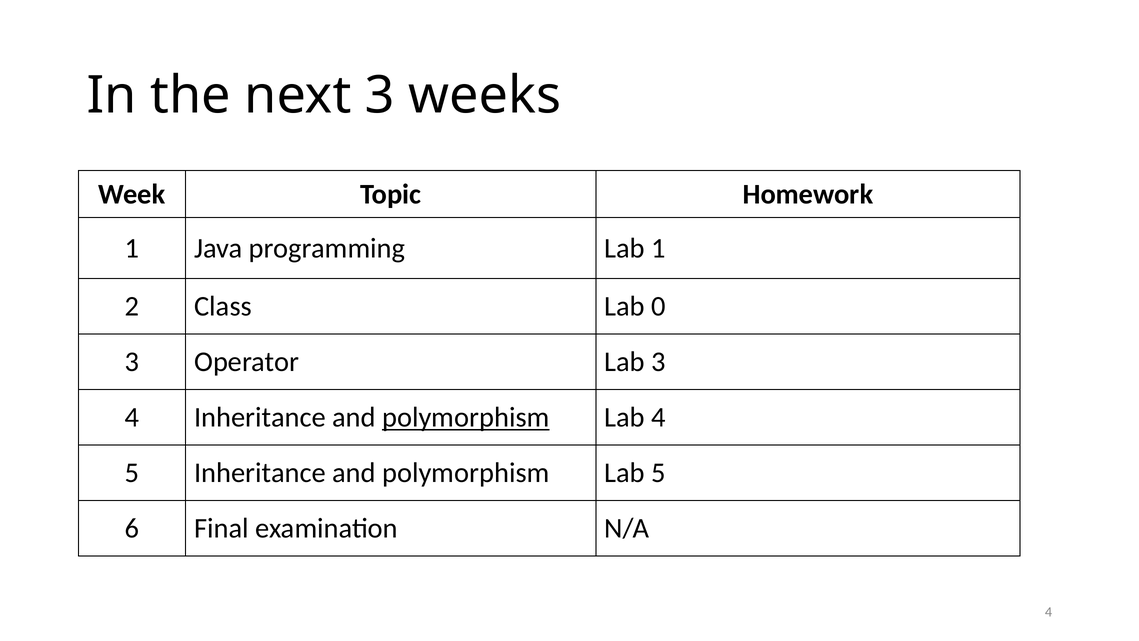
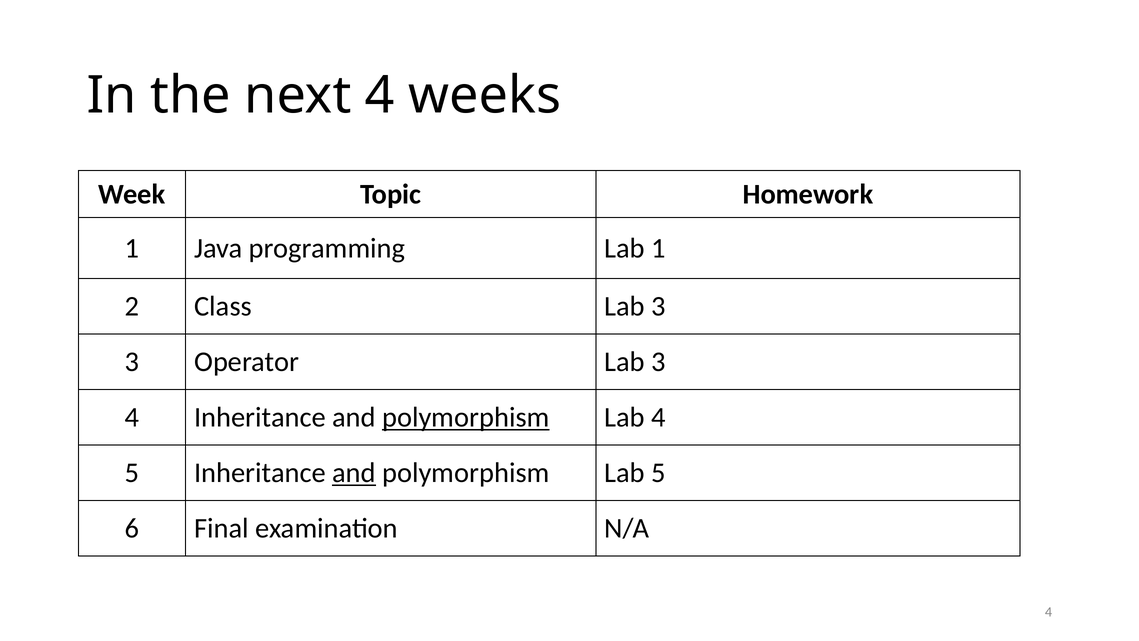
next 3: 3 -> 4 (380, 96)
Class Lab 0: 0 -> 3 (659, 306)
and underline: none -> present (354, 473)
